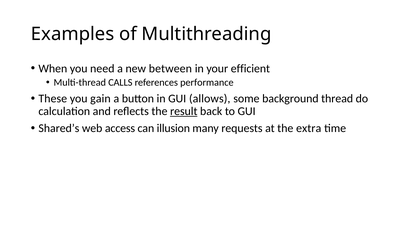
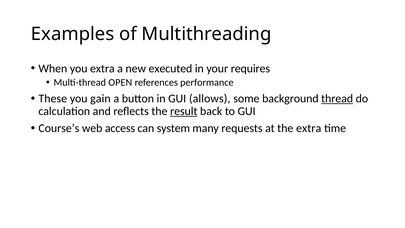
you need: need -> extra (102, 68)
between: between -> executed (170, 68)
efficient: efficient -> requires (250, 68)
CALLS: CALLS -> OPEN (120, 82)
thread underline: none -> present (337, 98)
Shared’s: Shared’s -> Course’s (59, 128)
illusion: illusion -> system (173, 128)
